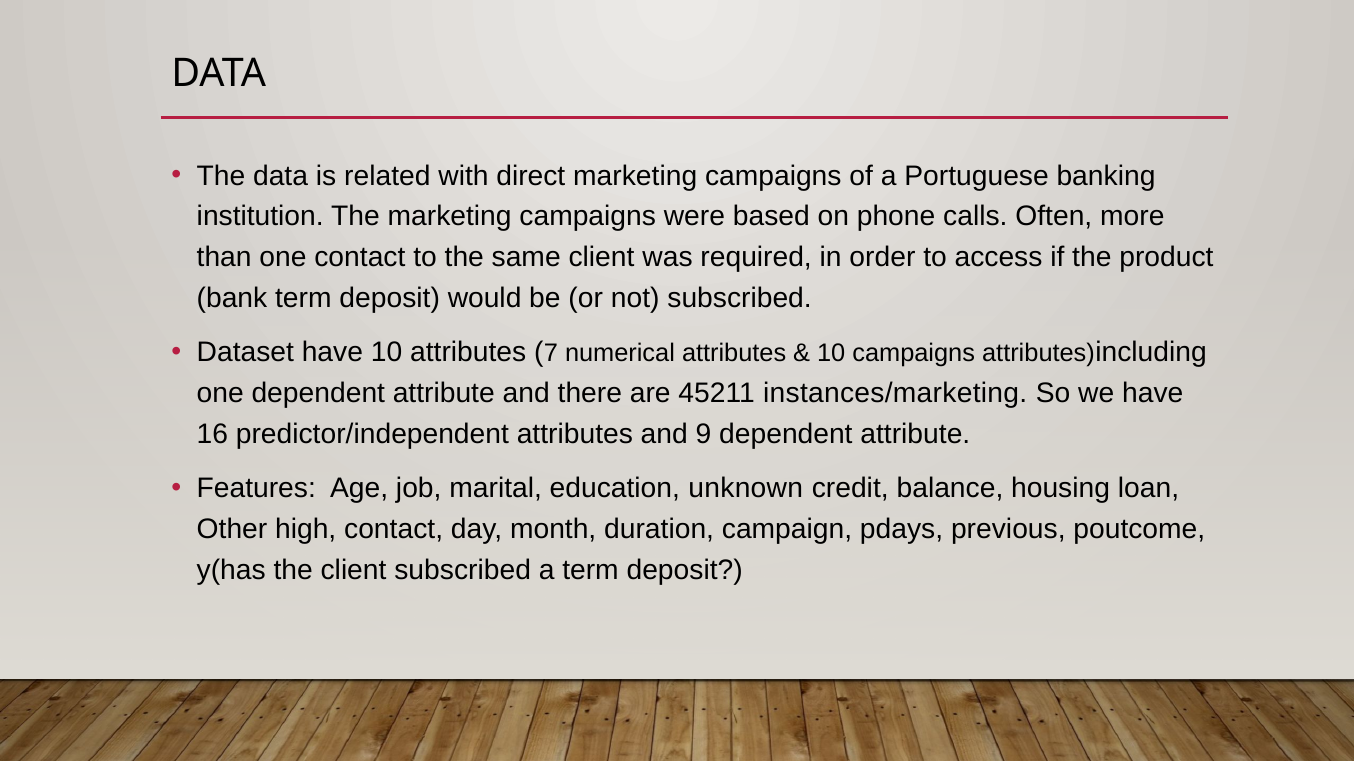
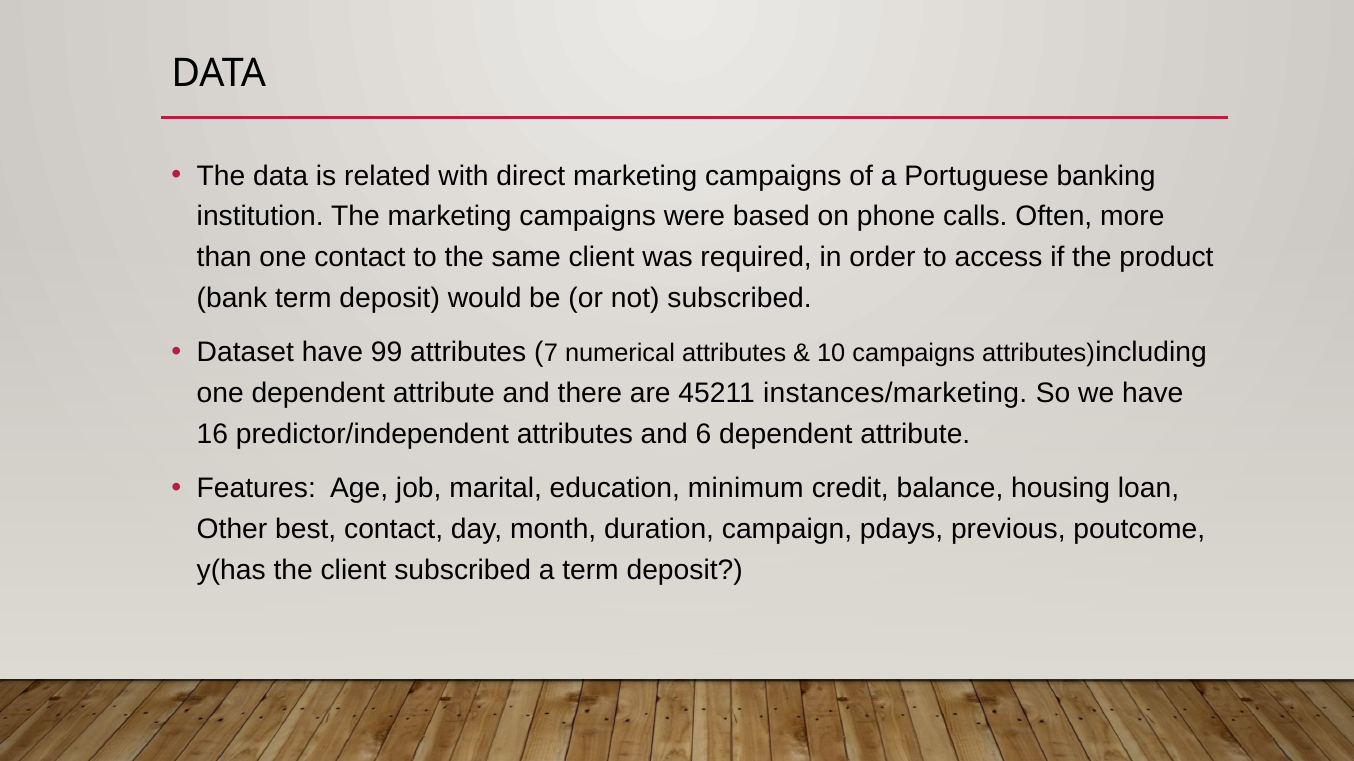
have 10: 10 -> 99 (387, 353)
9: 9 -> 6 (704, 434)
unknown: unknown -> minimum (746, 489)
high: high -> best (306, 530)
